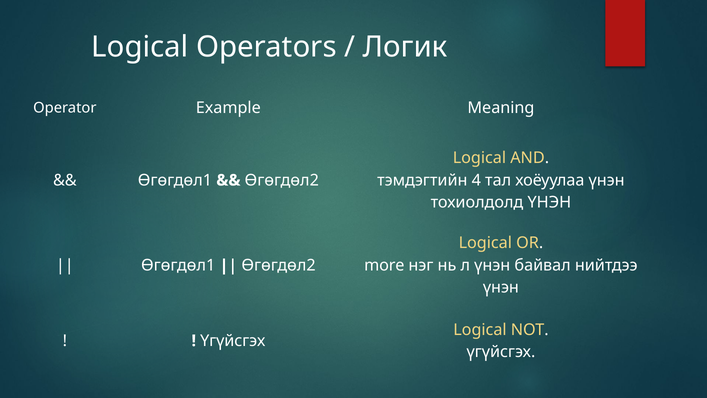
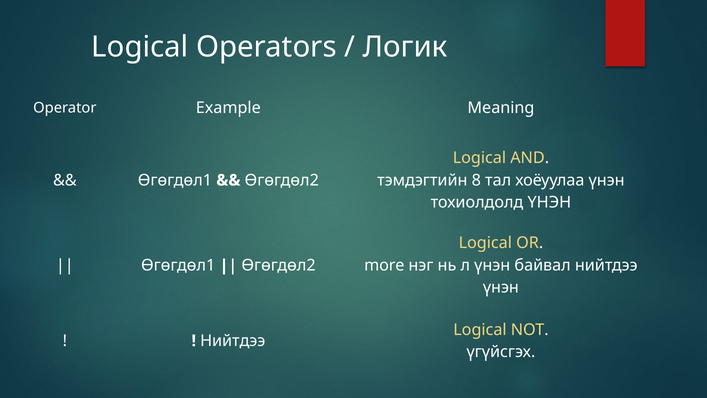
4: 4 -> 8 (476, 180)
Үгүйсгэх: Үгүйсгэх -> Нийтдээ (233, 341)
